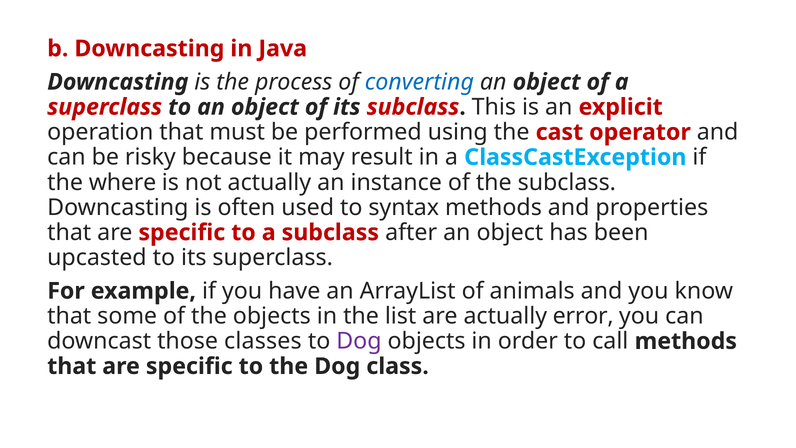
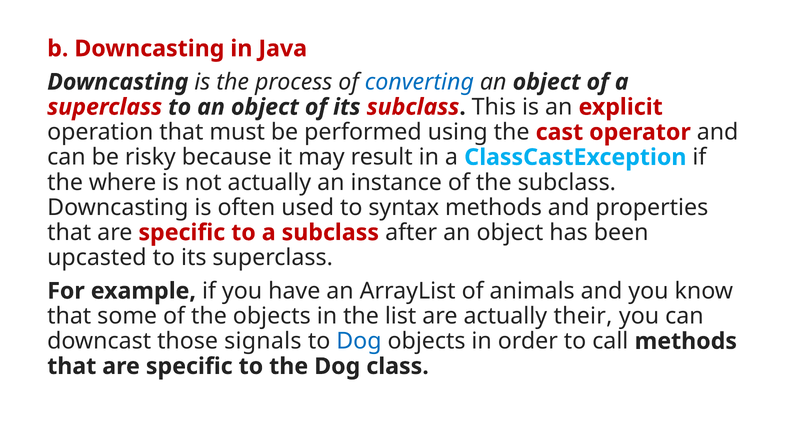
error: error -> their (583, 316)
classes: classes -> signals (263, 341)
Dog colour: purple -> blue (359, 341)
